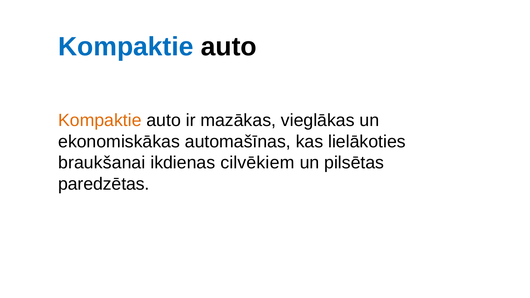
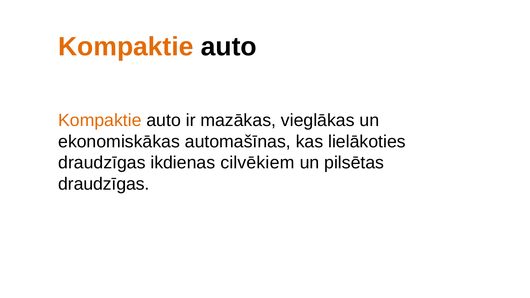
Kompaktie colour: blue -> orange (126, 47)
braukšanai: braukšanai -> draudzīgas (102, 163)
paredzētas: paredzētas -> draudzīgas (104, 184)
